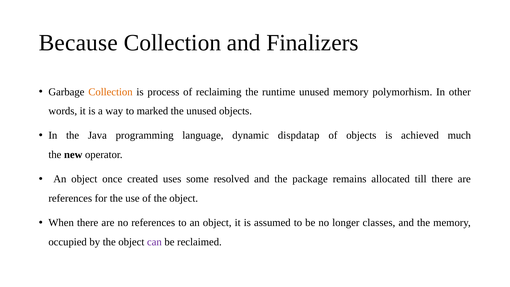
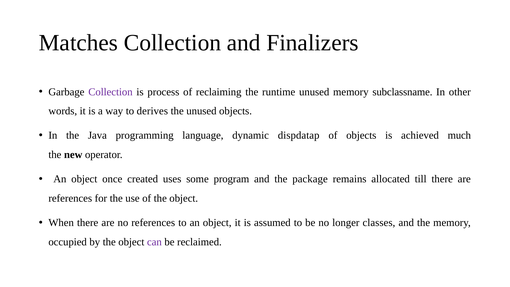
Because: Because -> Matches (78, 43)
Collection colour: orange -> purple (110, 92)
polymorhism: polymorhism -> subclassname (402, 92)
marked: marked -> derives (152, 111)
resolved: resolved -> program (231, 179)
